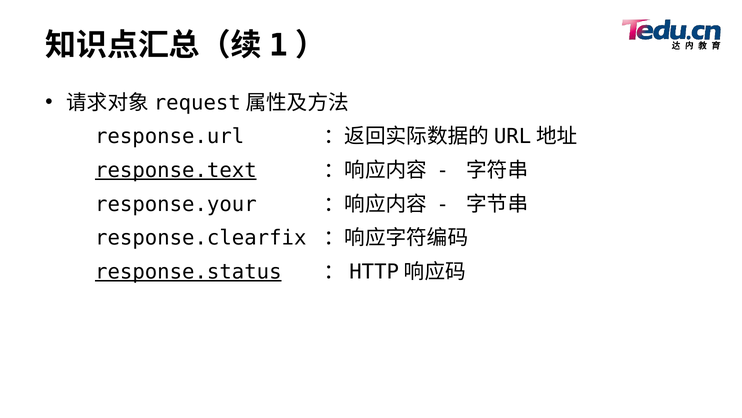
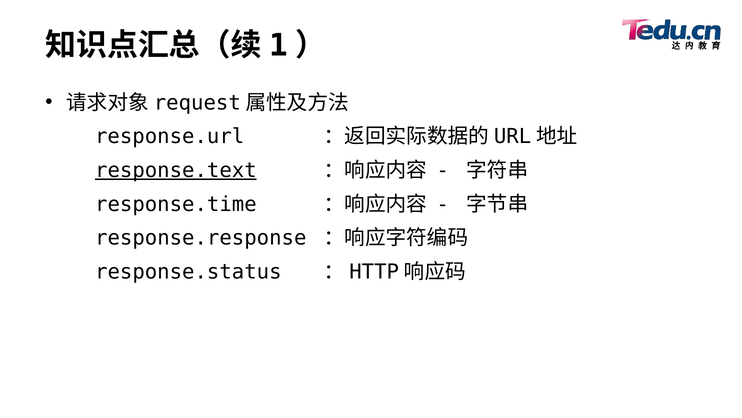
response.your: response.your -> response.time (176, 204)
response.clearfix: response.clearfix -> response.response (201, 238)
response.status underline: present -> none (188, 272)
